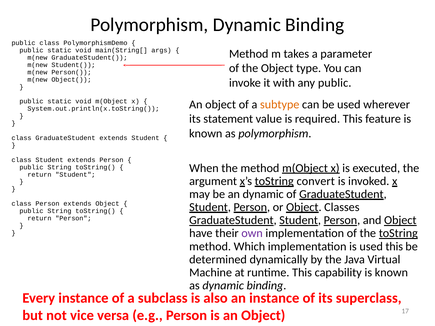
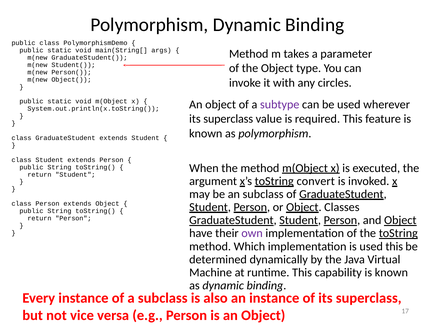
any public: public -> circles (335, 83)
subtype colour: orange -> purple (280, 104)
statement: statement -> superclass (228, 119)
an dynamic: dynamic -> subclass (263, 194)
